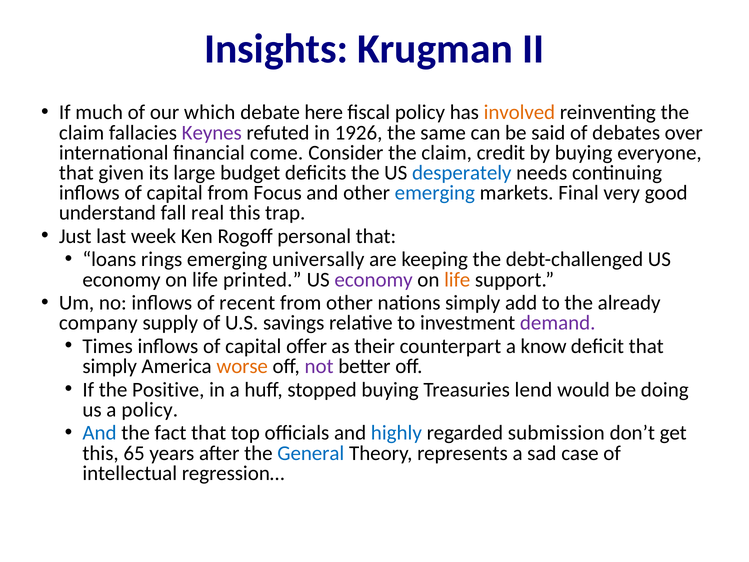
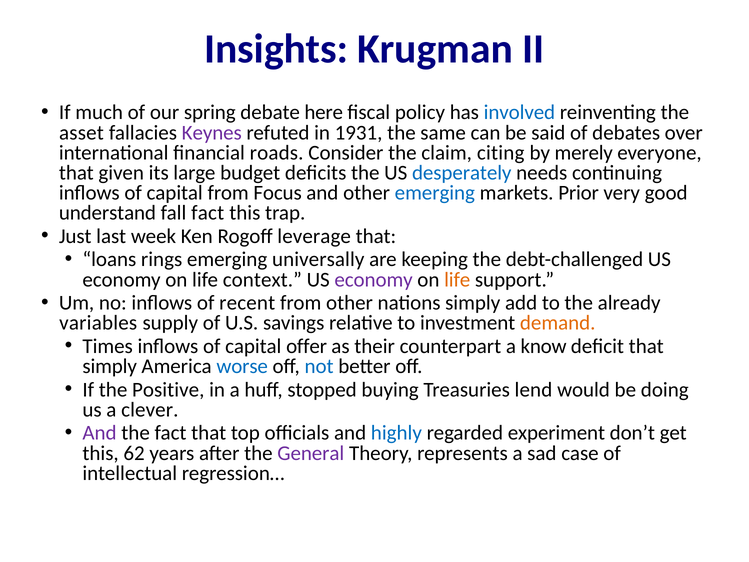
which: which -> spring (210, 112)
involved colour: orange -> blue (519, 112)
claim: claim -> asset (81, 133)
1926: 1926 -> 1931 (359, 133)
come: come -> roads (277, 153)
credit: credit -> citing (501, 153)
by buying: buying -> merely (584, 153)
Final: Final -> Prior (579, 193)
fall real: real -> fact (208, 213)
personal: personal -> leverage (314, 236)
printed: printed -> context (262, 280)
company: company -> variables (98, 323)
demand colour: purple -> orange (558, 323)
worse colour: orange -> blue (242, 366)
not colour: purple -> blue (319, 366)
a policy: policy -> clever (150, 410)
And colour: blue -> purple (100, 433)
submission: submission -> experiment (556, 433)
65: 65 -> 62 (134, 453)
General colour: blue -> purple (311, 453)
